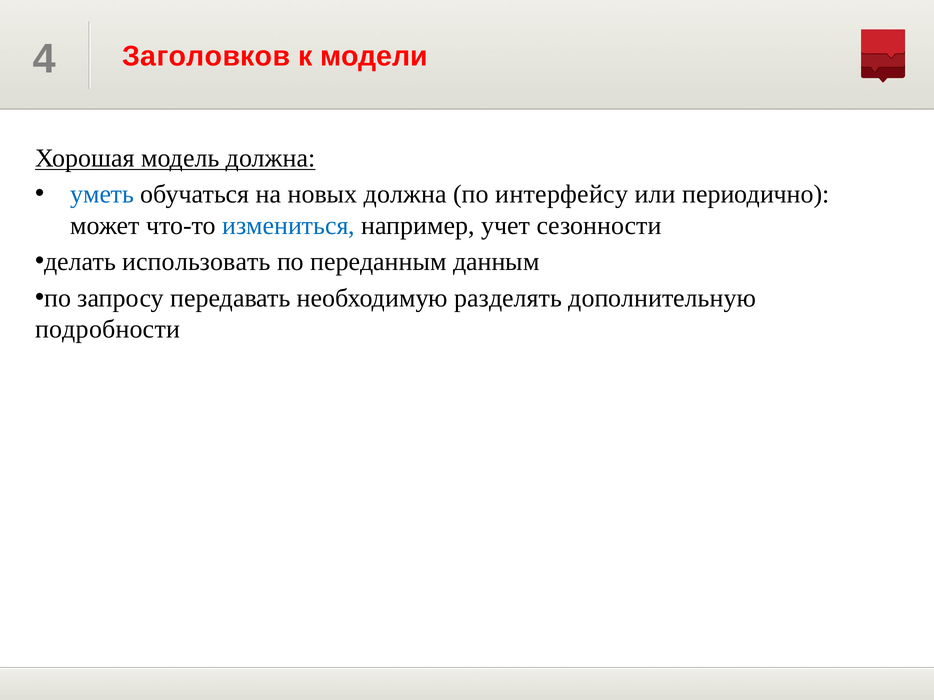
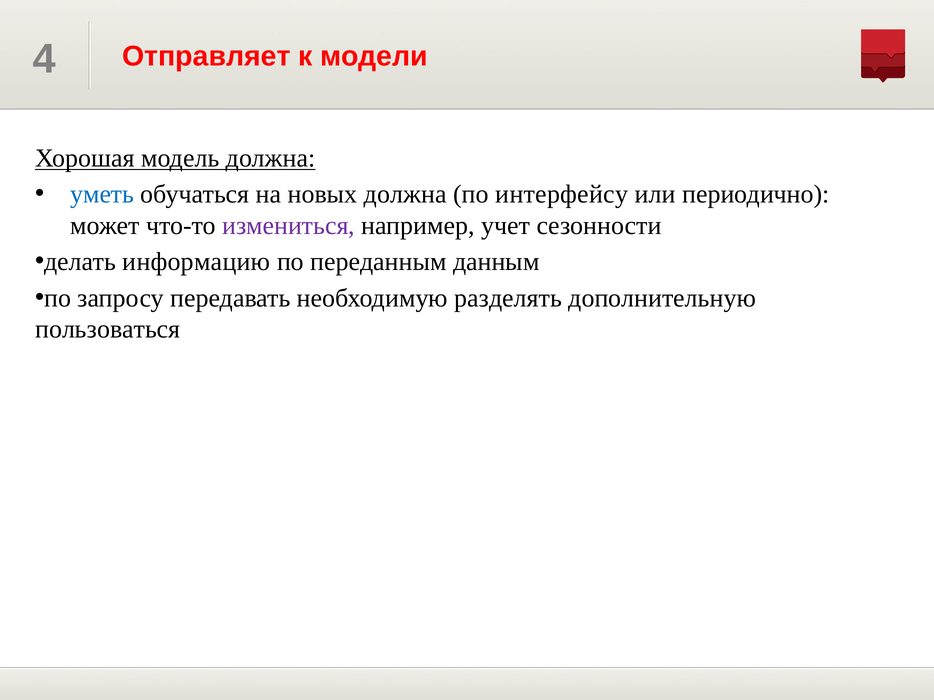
Заголовков: Заголовков -> Отправляет (206, 57)
измениться colour: blue -> purple (289, 226)
использовать: использовать -> информацию (196, 262)
подробности: подробности -> пользоваться (108, 330)
